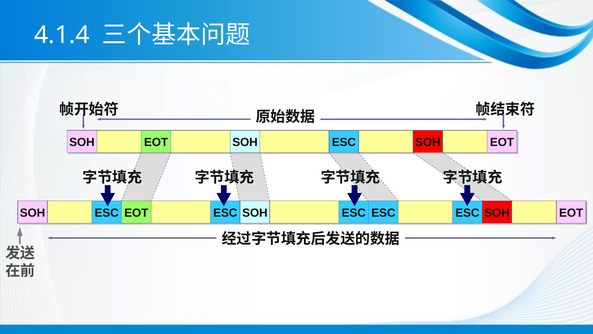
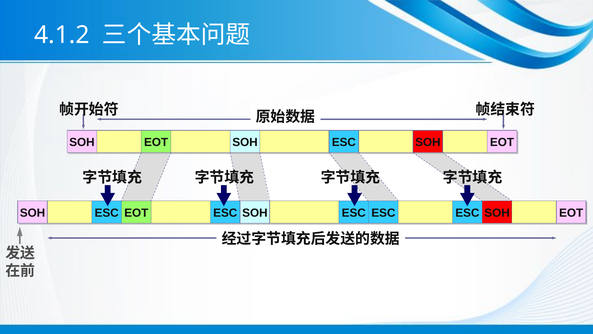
4.1.4: 4.1.4 -> 4.1.2 (62, 35)
